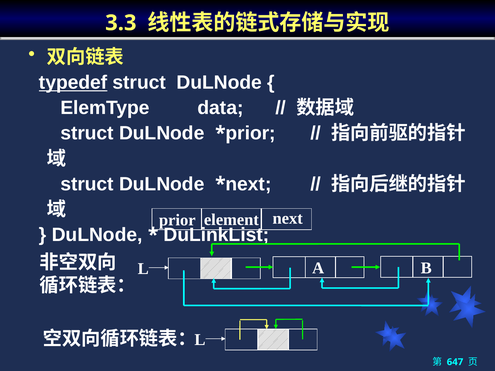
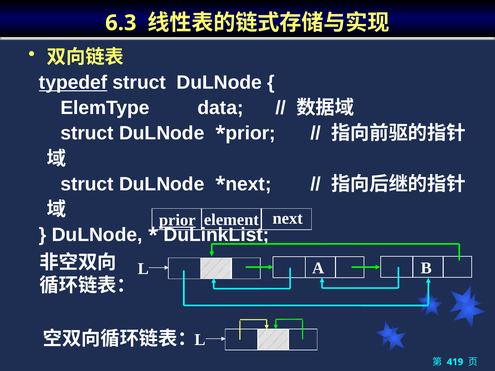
3.3: 3.3 -> 6.3 (121, 23)
prior underline: none -> present (177, 220)
647: 647 -> 419 (455, 362)
